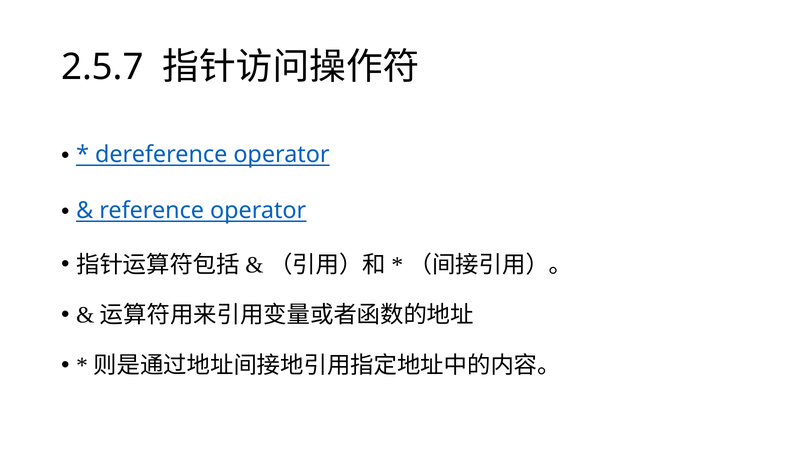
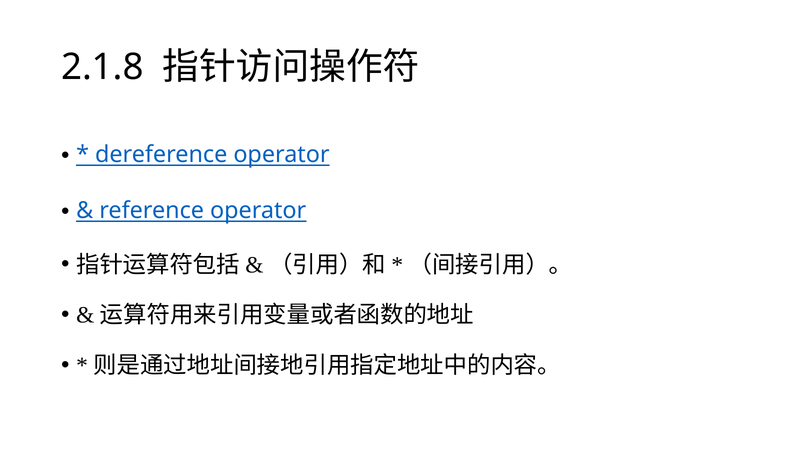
2.5.7: 2.5.7 -> 2.1.8 (102, 67)
